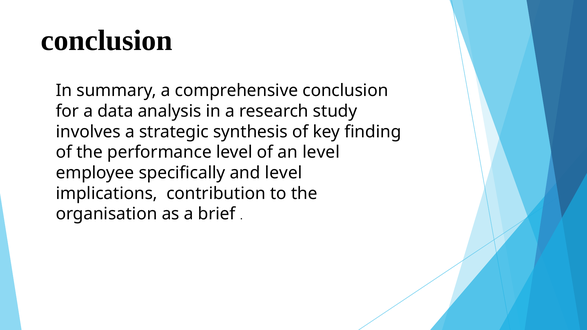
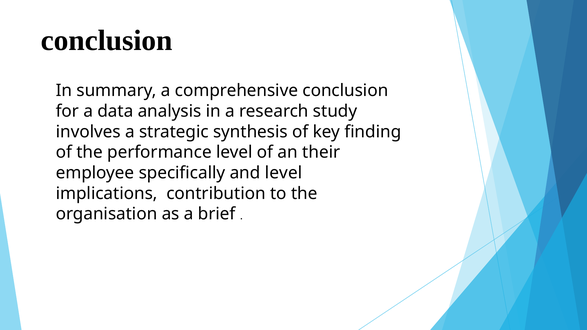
an level: level -> their (321, 152)
